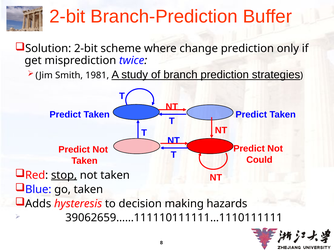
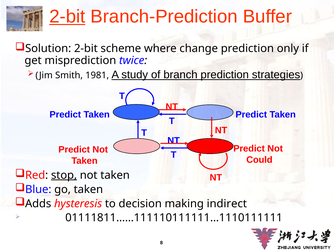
2-bit underline: none -> present (67, 17)
hazards: hazards -> indirect (227, 204)
39062659……111110111111…1110111111: 39062659……111110111111…1110111111 -> 01111811……111110111111…1110111111 (174, 218)
